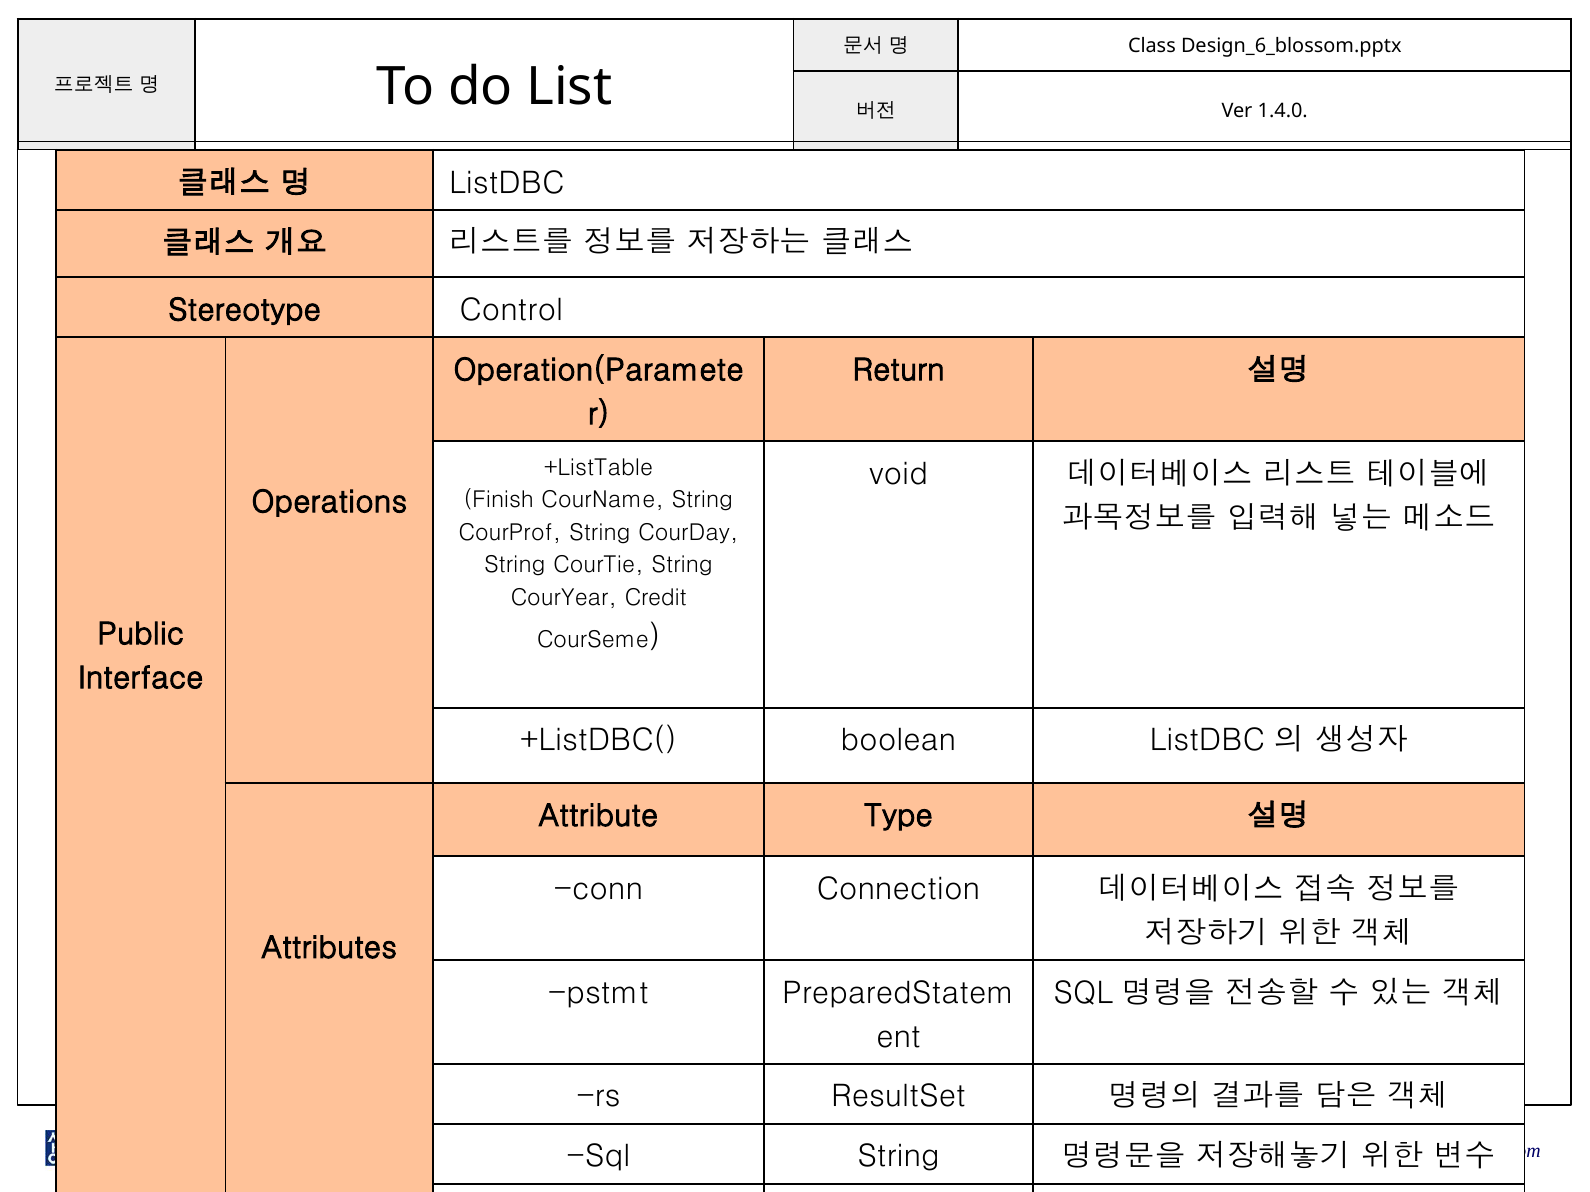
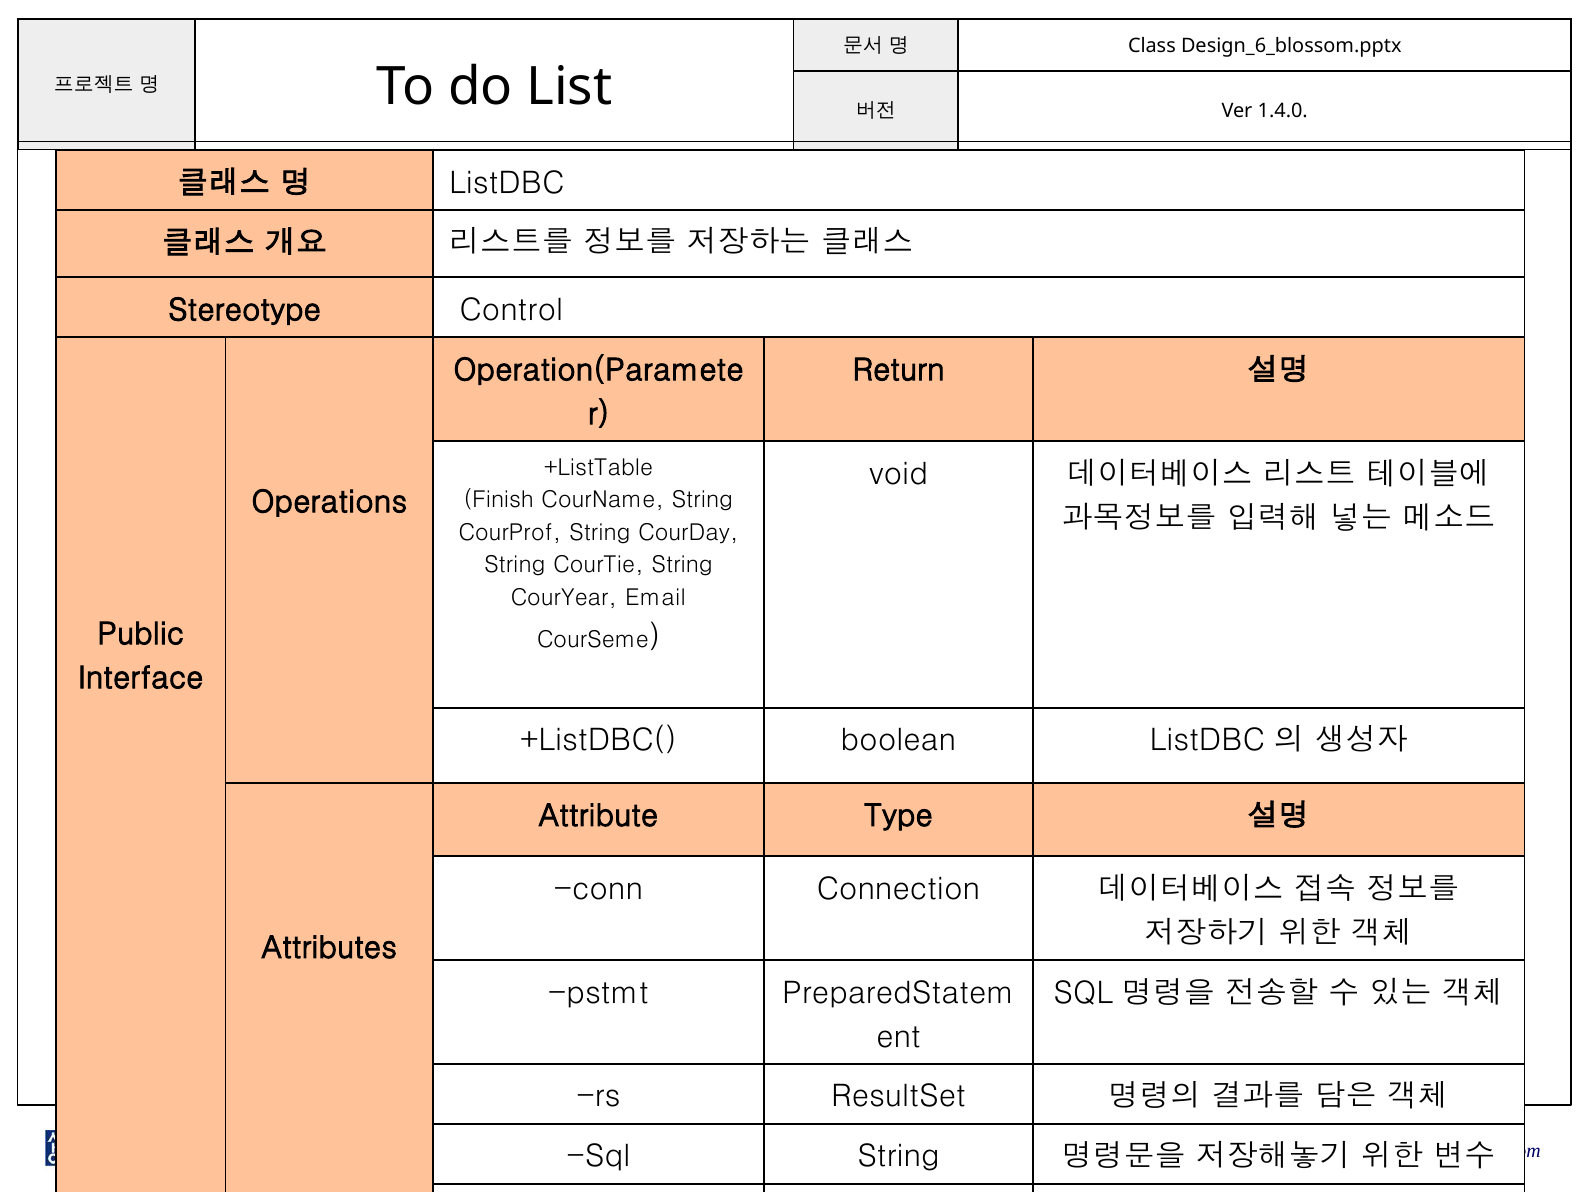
Credit: Credit -> Email (656, 598)
